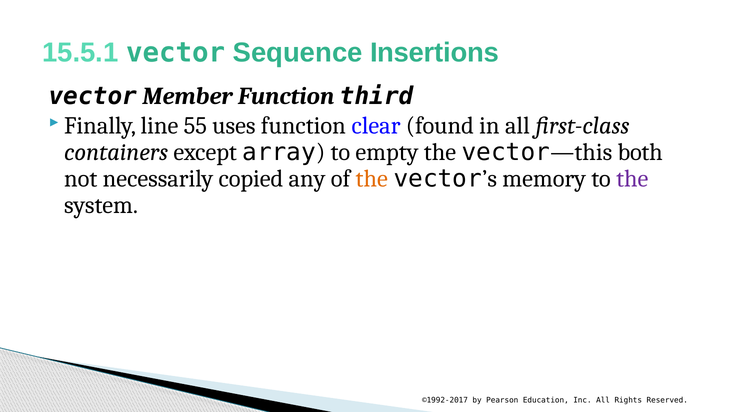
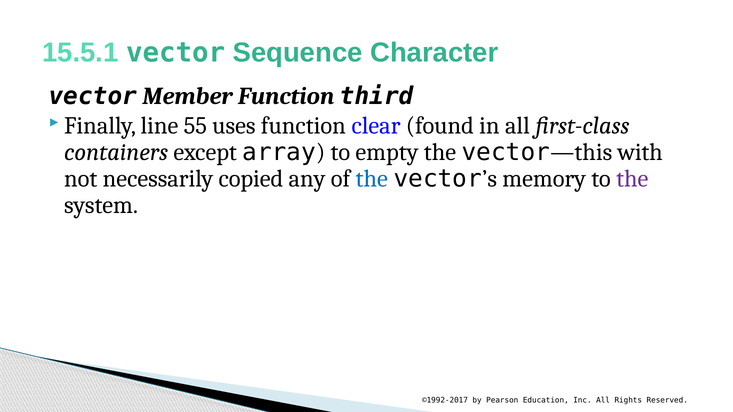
Insertions: Insertions -> Character (434, 53)
both: both -> with (640, 152)
the colour: orange -> blue (372, 179)
